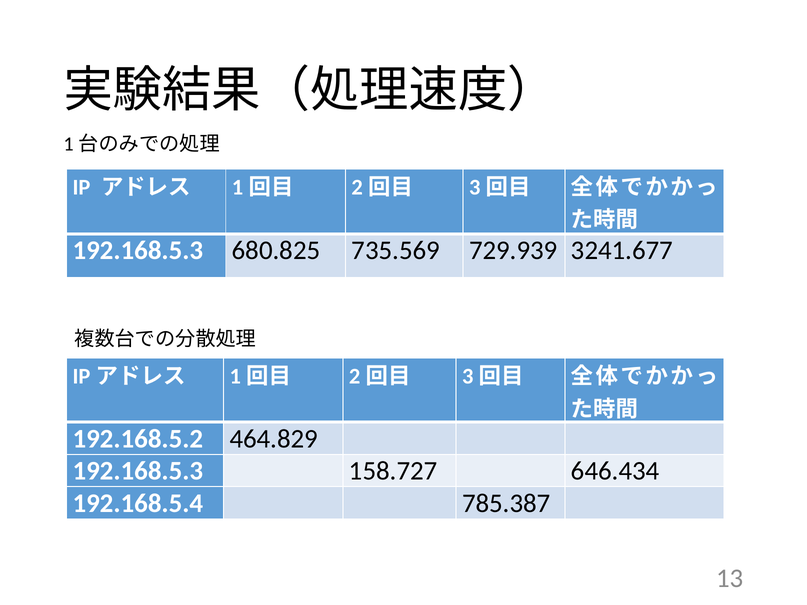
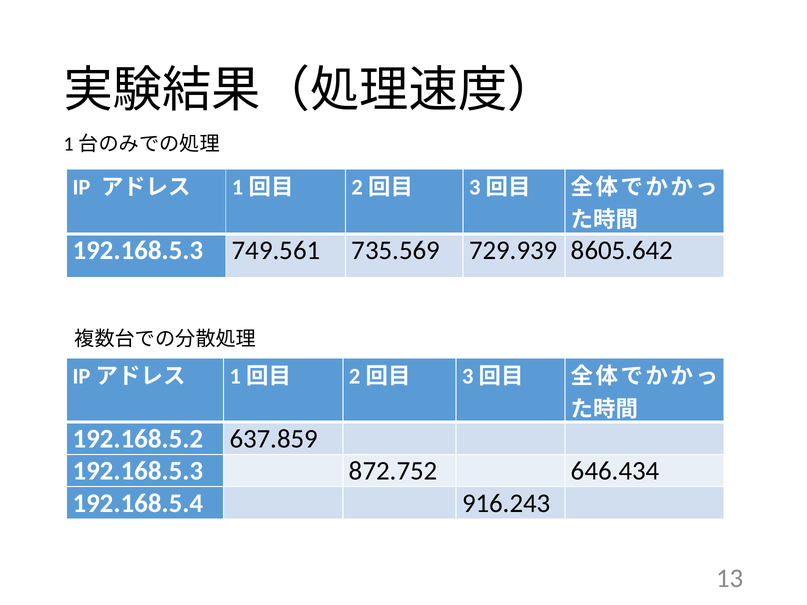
680.825: 680.825 -> 749.561 (276, 251)
3241.677: 3241.677 -> 8605.642 (622, 251)
464.829: 464.829 -> 637.859 (274, 439)
158.727: 158.727 -> 872.752 (393, 471)
785.387: 785.387 -> 916.243 (506, 503)
